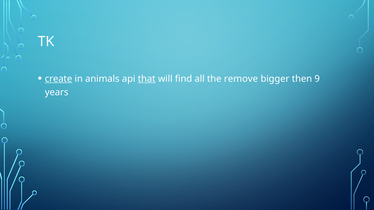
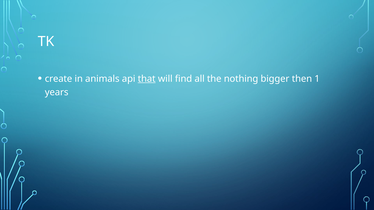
create underline: present -> none (59, 79)
remove: remove -> nothing (241, 79)
9: 9 -> 1 (317, 79)
